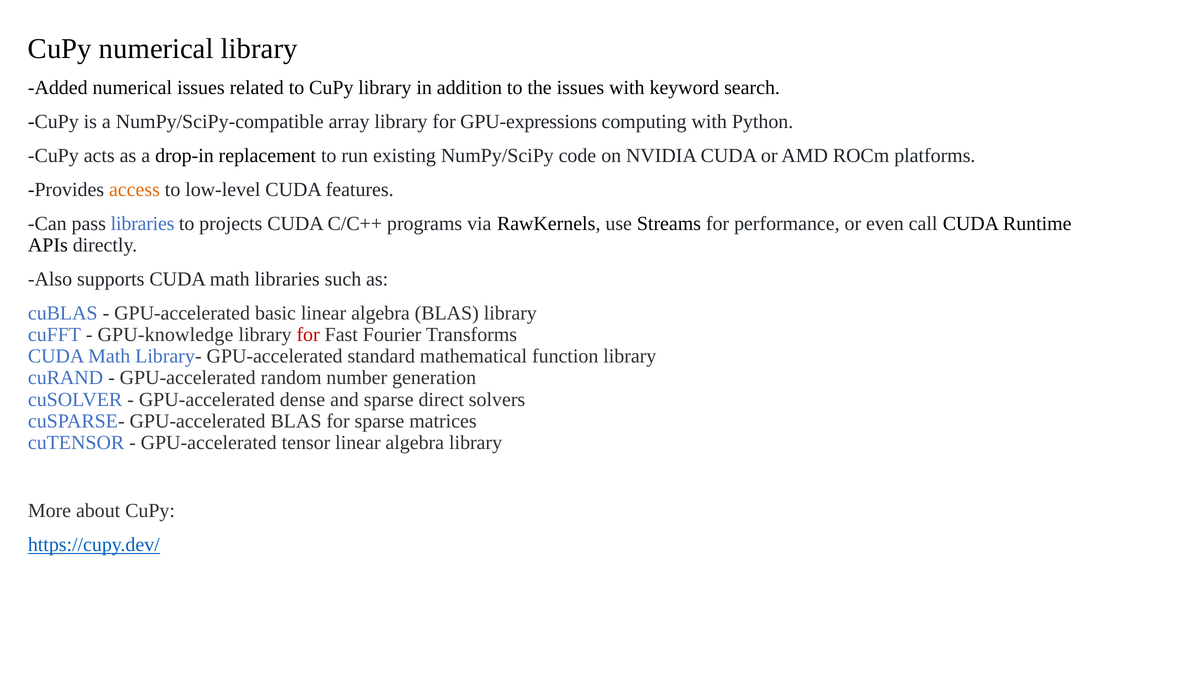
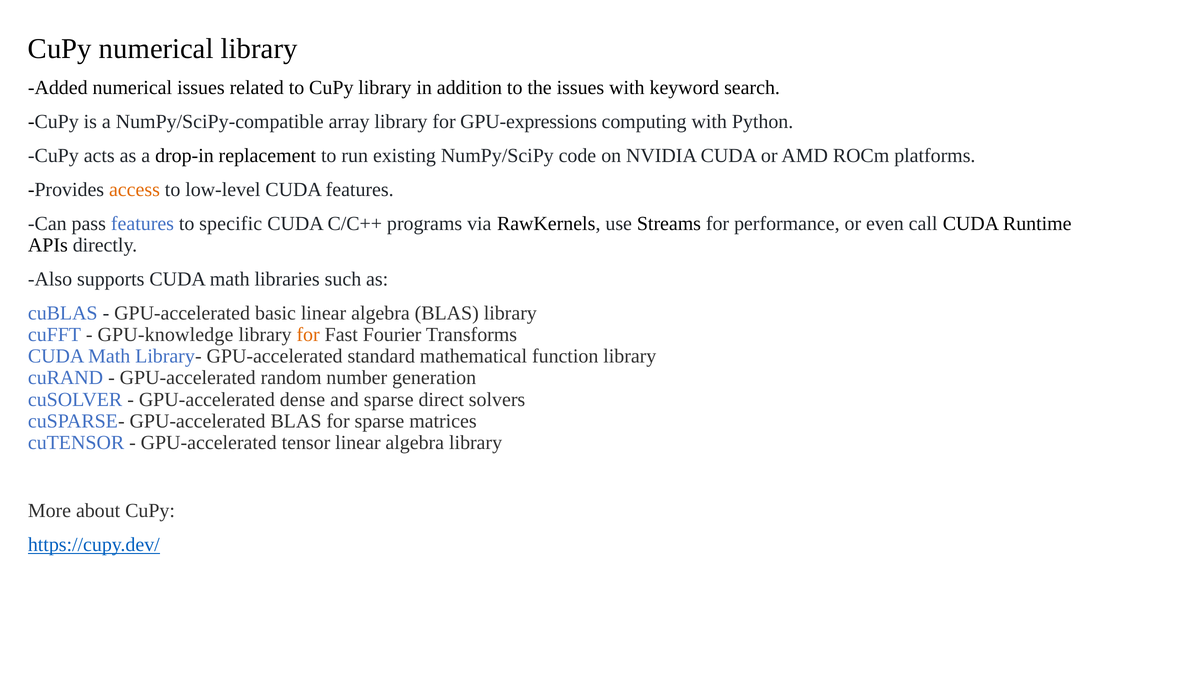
pass libraries: libraries -> features (142, 224)
projects: projects -> specific (231, 224)
for colour: red -> orange (308, 335)
